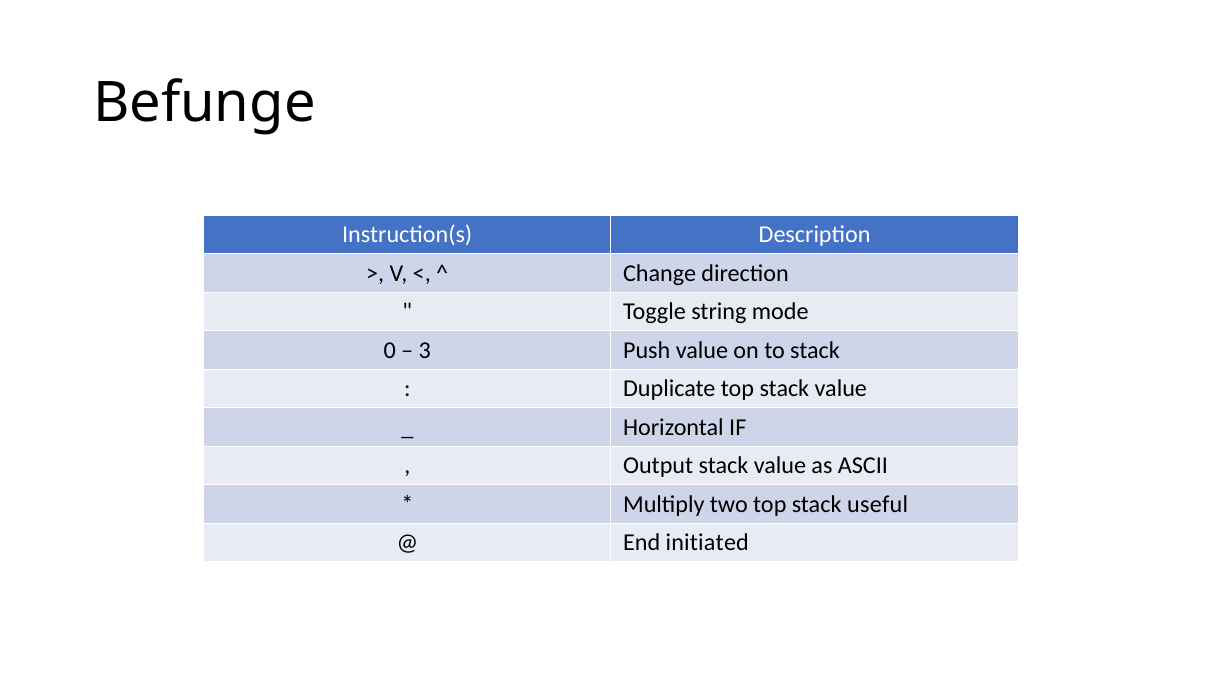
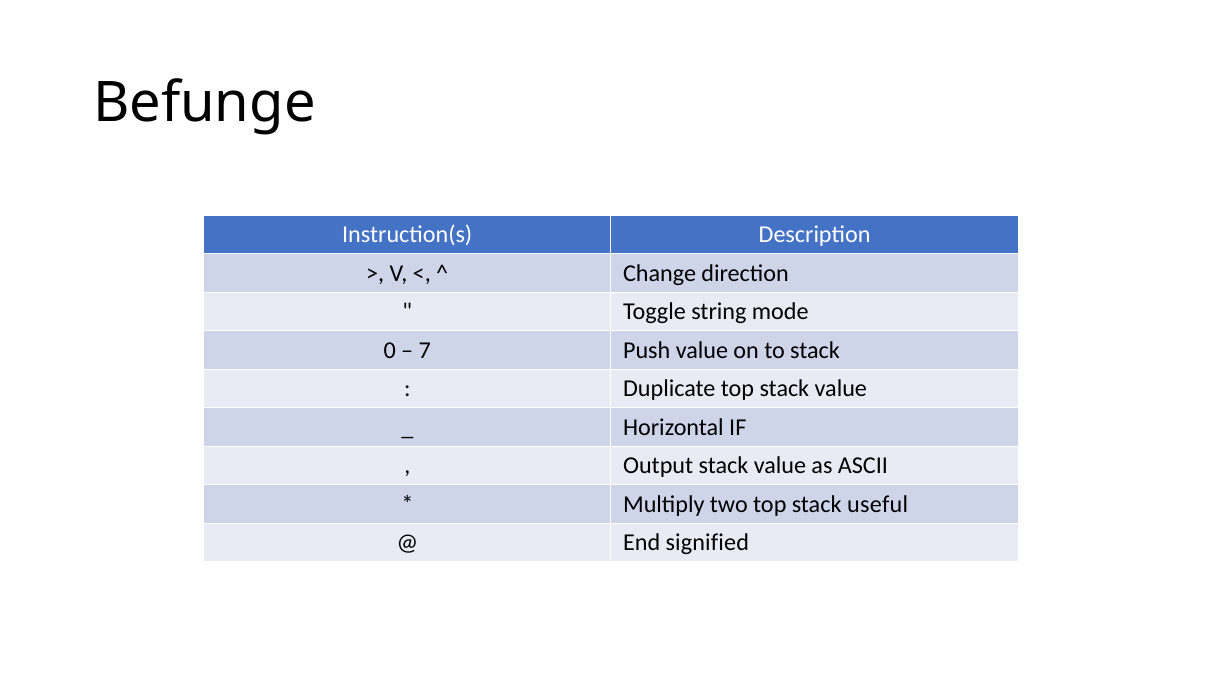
3: 3 -> 7 (425, 350)
initiated: initiated -> signified (707, 543)
